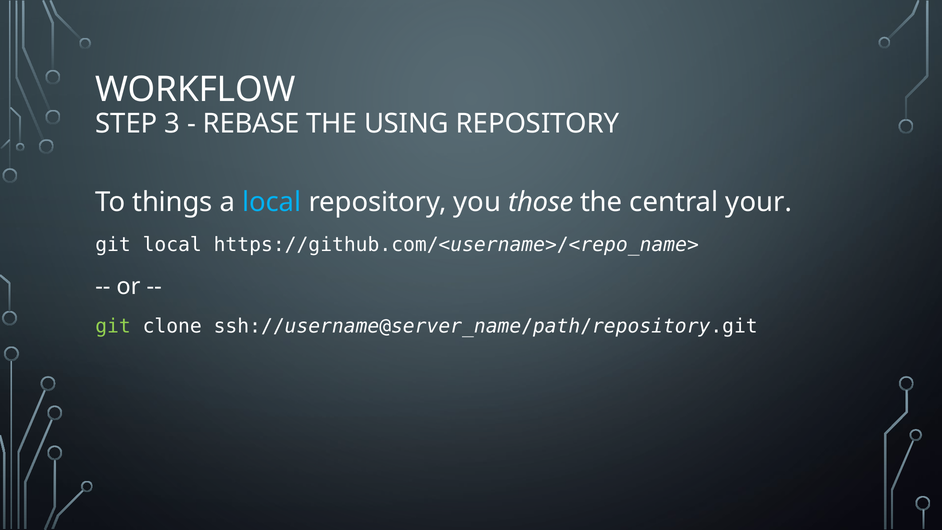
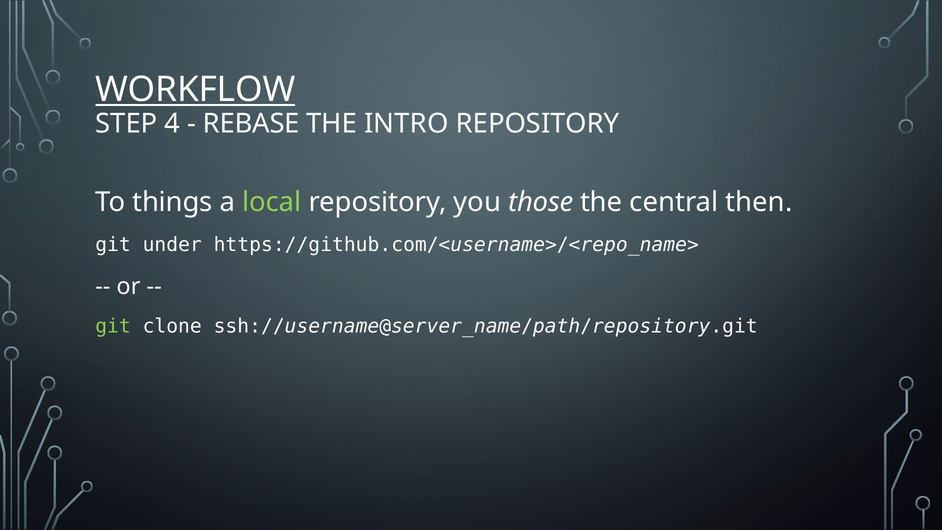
WORKFLOW underline: none -> present (195, 90)
3: 3 -> 4 (172, 124)
USING: USING -> INTRO (406, 124)
local colour: light blue -> light green (272, 202)
your: your -> then (759, 202)
git local: local -> under (172, 245)
